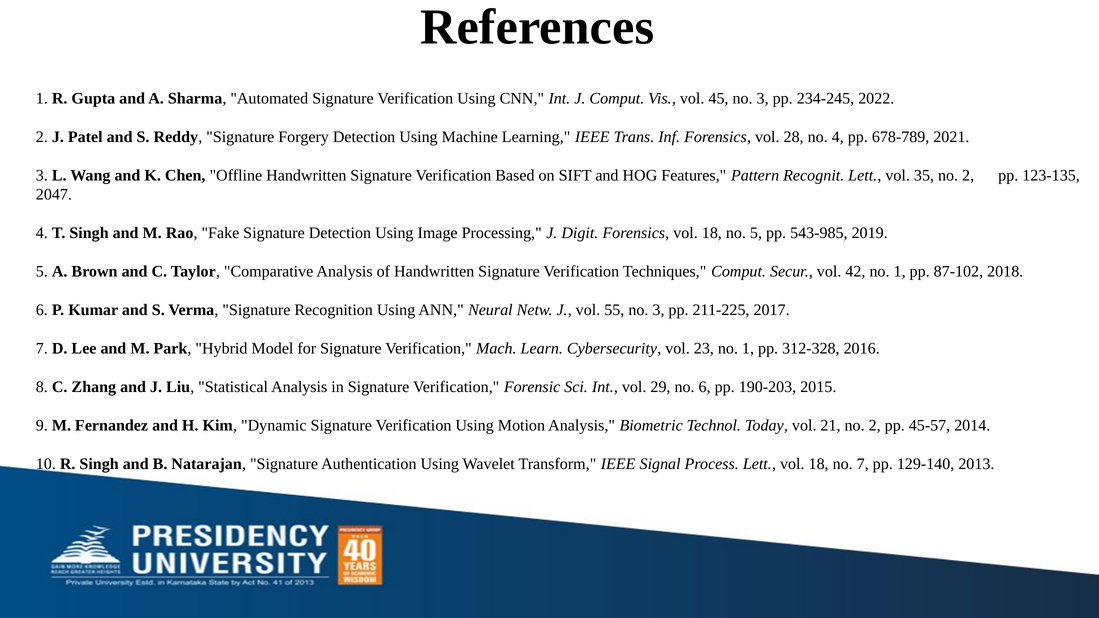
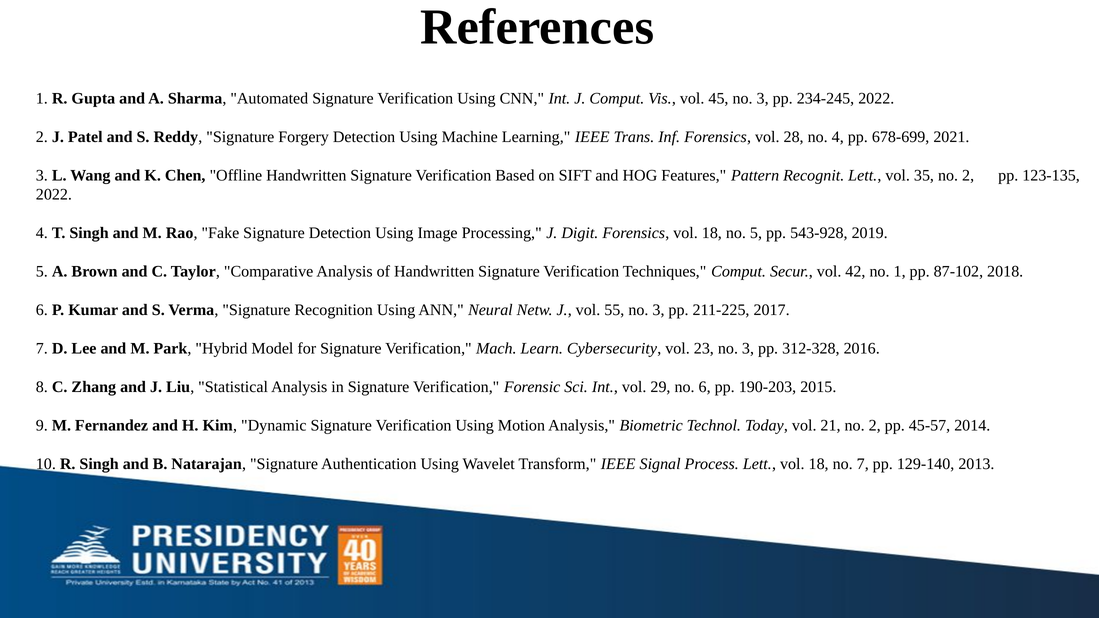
678-789: 678-789 -> 678-699 (901, 137)
2047: 2047 -> 2022 (54, 195)
543-985: 543-985 -> 543-928 (819, 233)
23 no 1: 1 -> 3 (748, 349)
